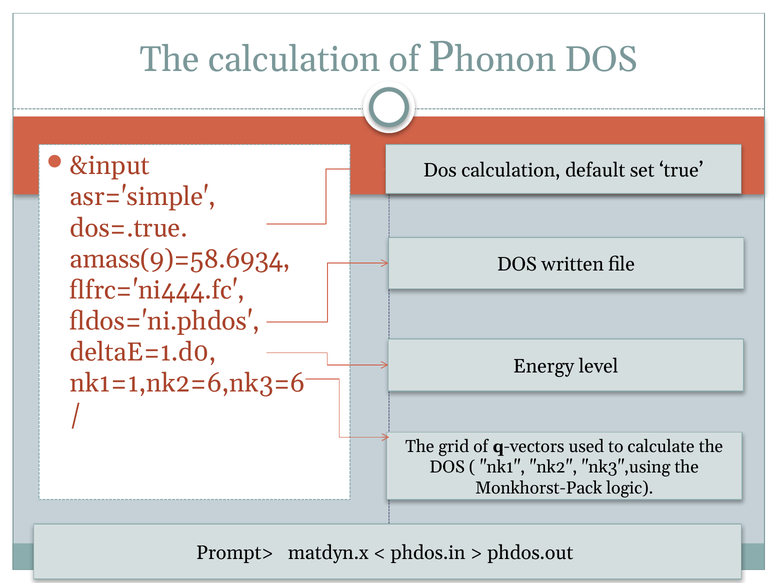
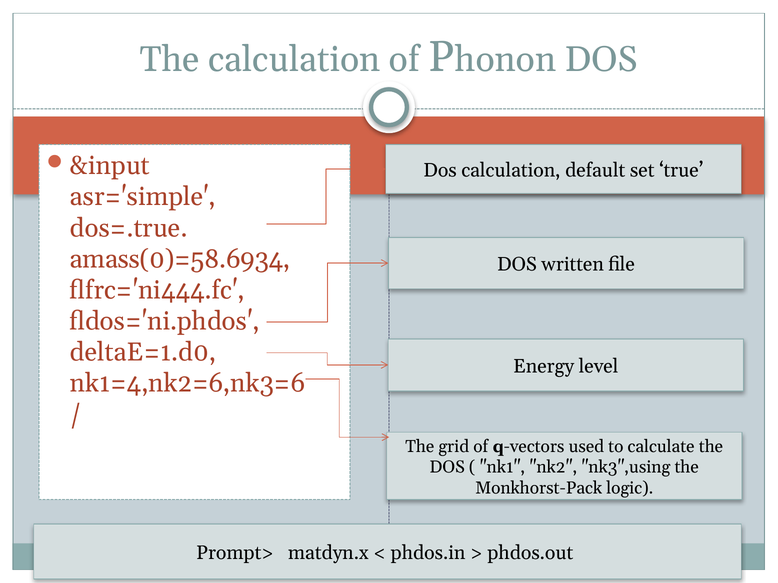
amass(9)=58.6934: amass(9)=58.6934 -> amass(0)=58.6934 (180, 259)
nk1=1,nk2=6,nk3=6: nk1=1,nk2=6,nk3=6 -> nk1=4,nk2=6,nk3=6 (188, 384)
